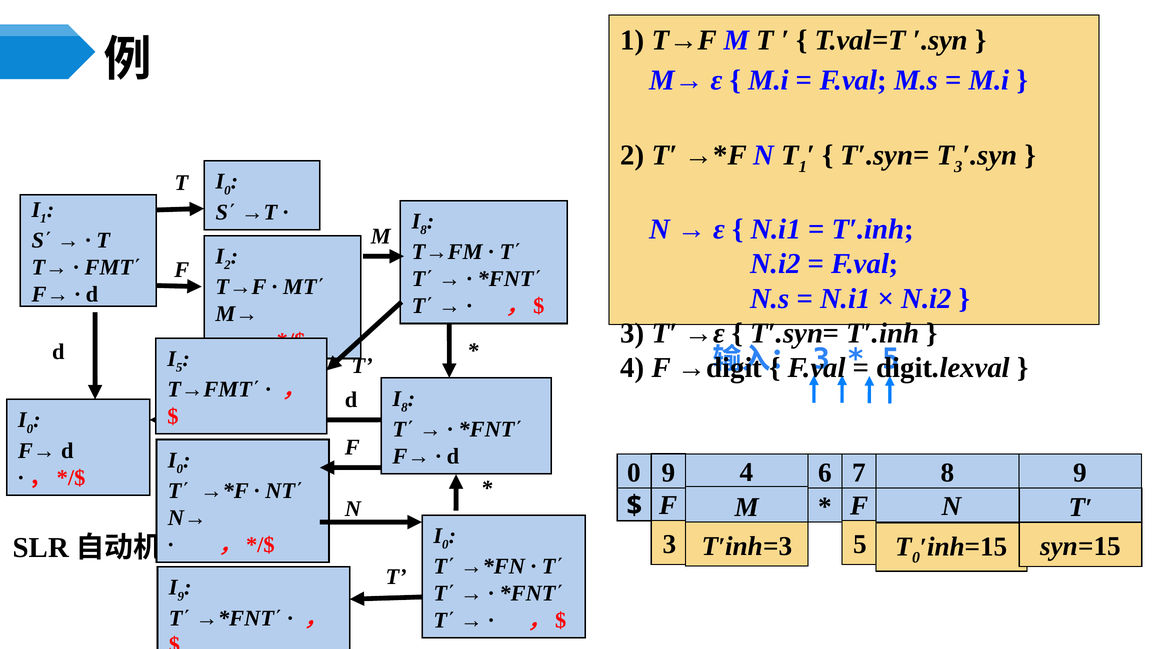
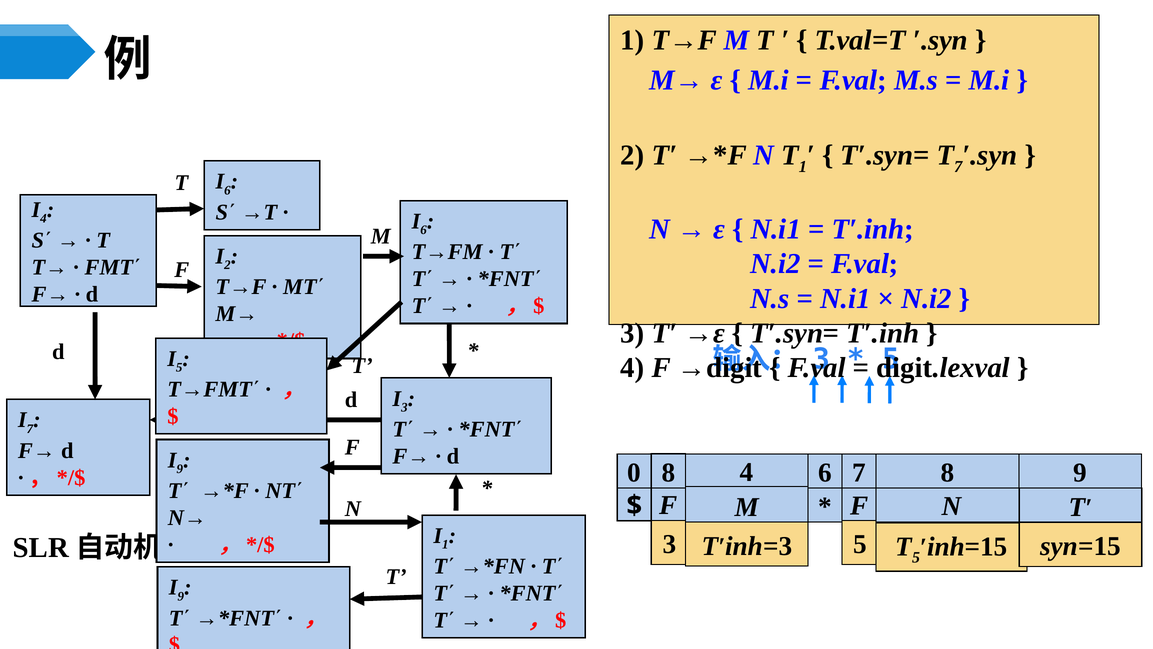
T 3: 3 -> 7 (958, 167)
0: 0 -> 6 (227, 190)
1: 1 -> 4 (43, 219)
8: 8 -> 6 (424, 230)
8: 8 -> 3 (404, 407)
0: 0 -> 7 (30, 429)
0: 0 -> 9 (180, 469)
0 9: 9 -> 8 (668, 472)
0: 0 -> 1 (445, 544)
T 0: 0 -> 5 (916, 557)
